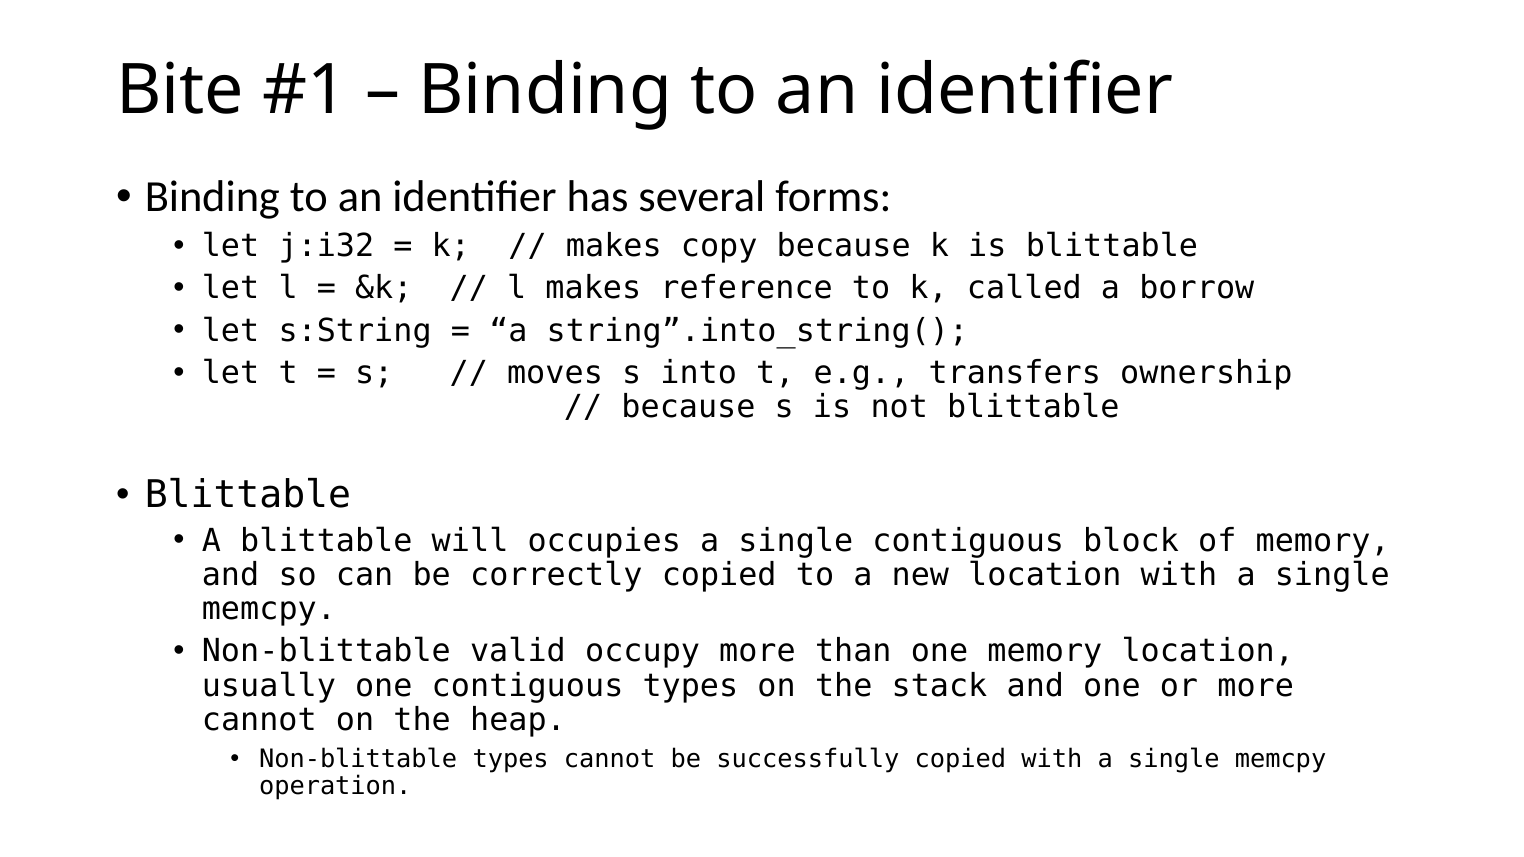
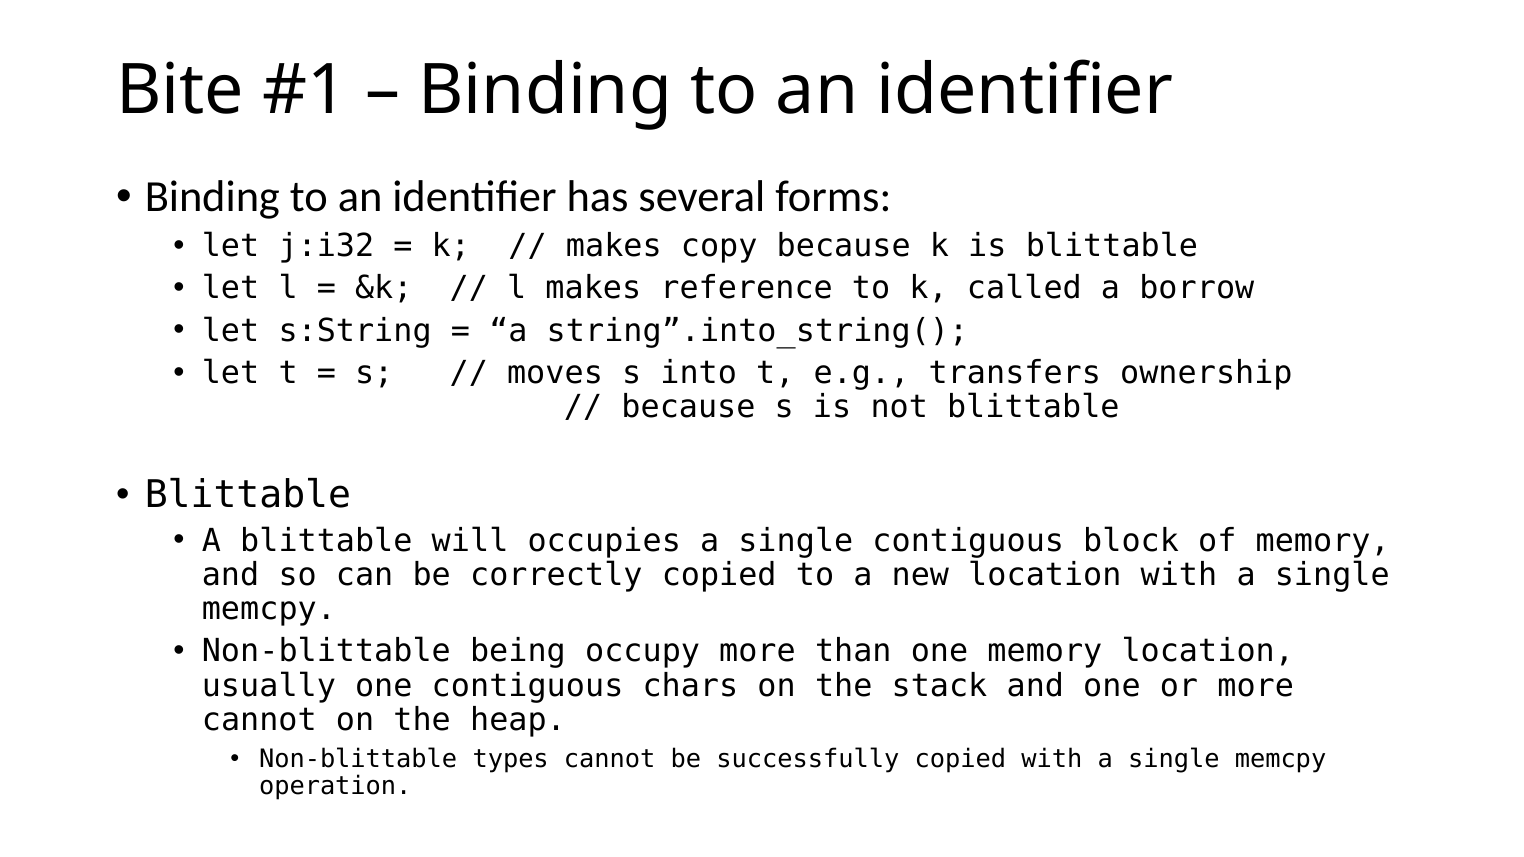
valid: valid -> being (518, 652)
contiguous types: types -> chars (690, 686)
